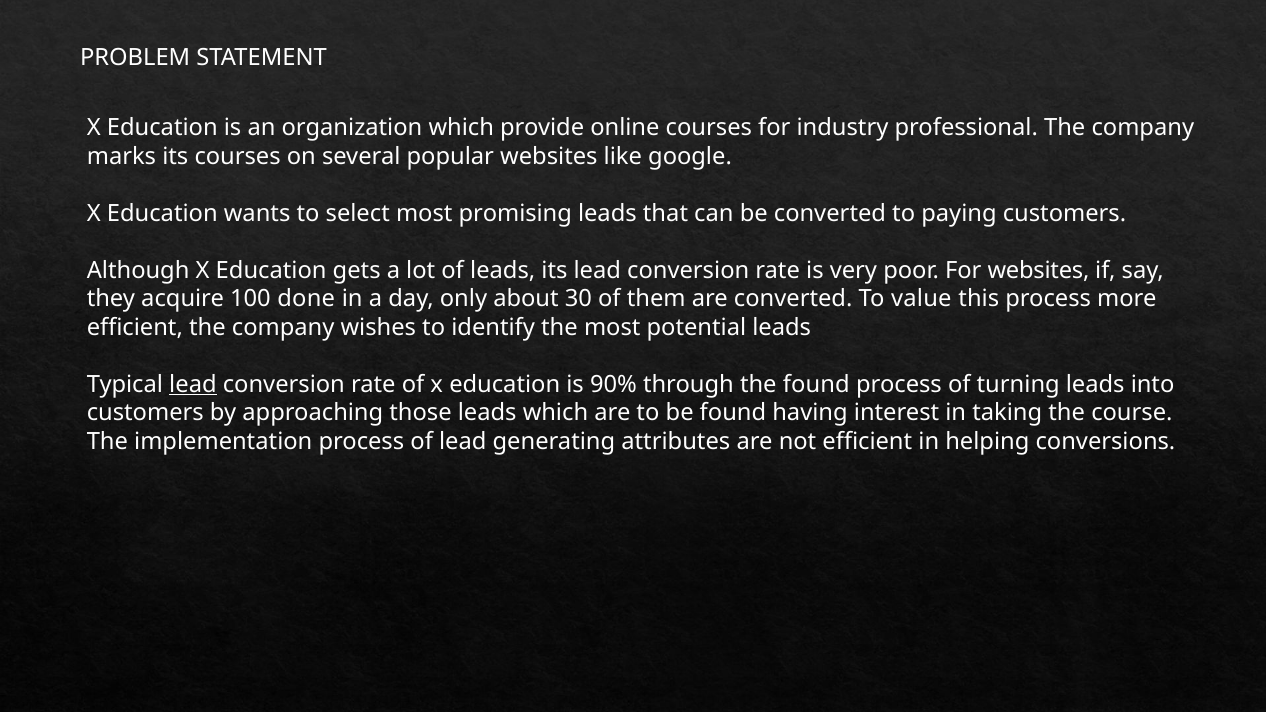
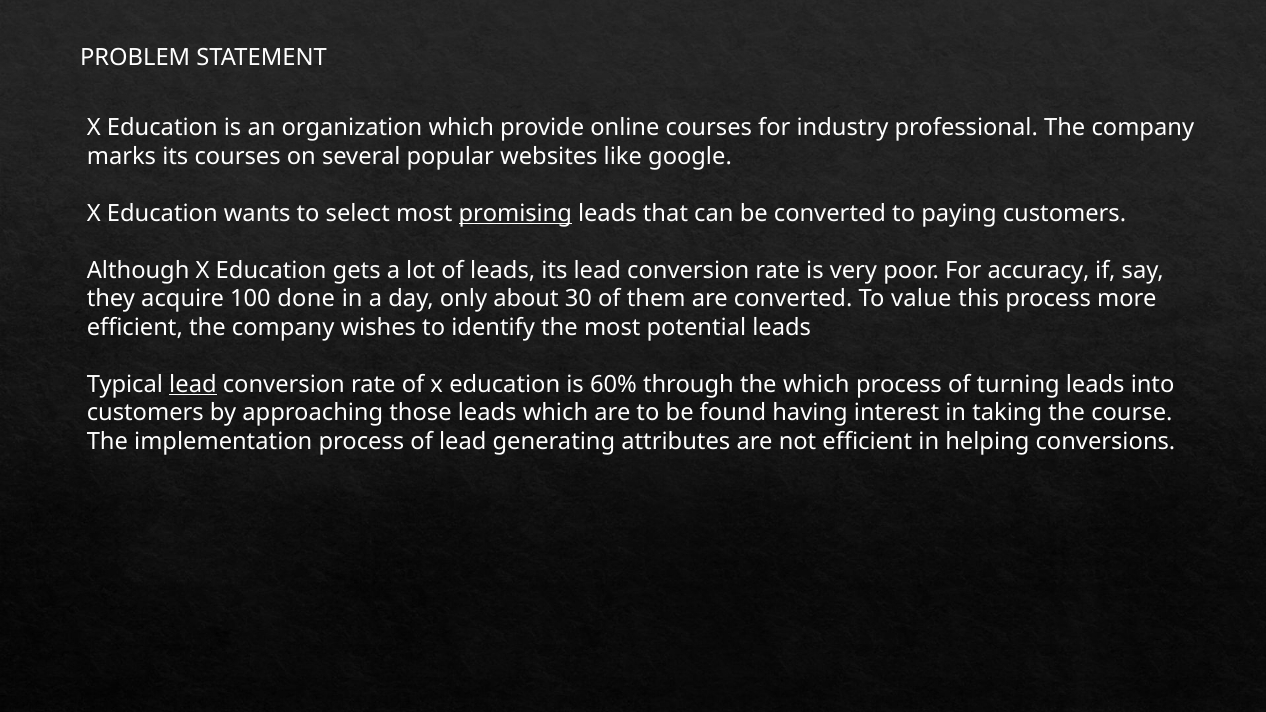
promising underline: none -> present (515, 214)
For websites: websites -> accuracy (1038, 271)
90%: 90% -> 60% (613, 384)
the found: found -> which (816, 384)
